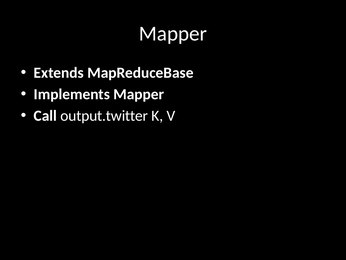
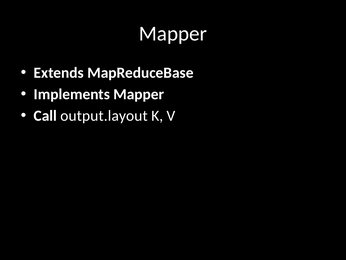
output.twitter: output.twitter -> output.layout (104, 116)
